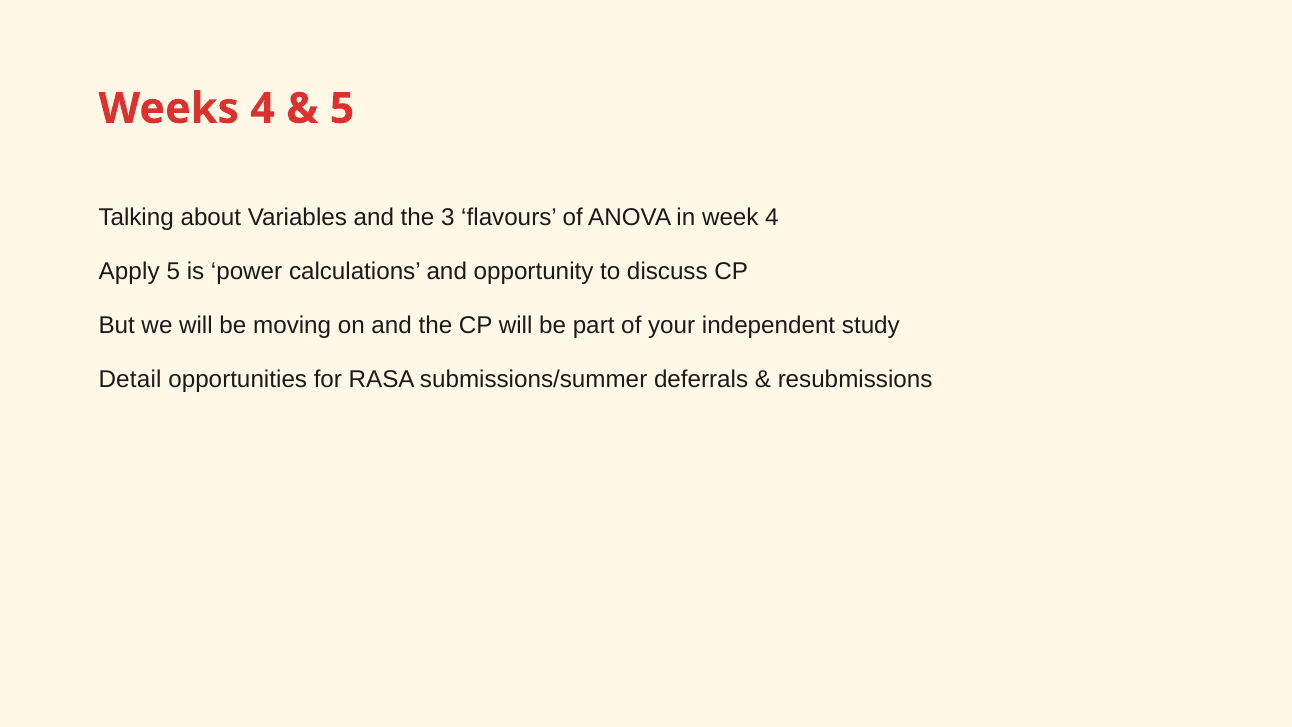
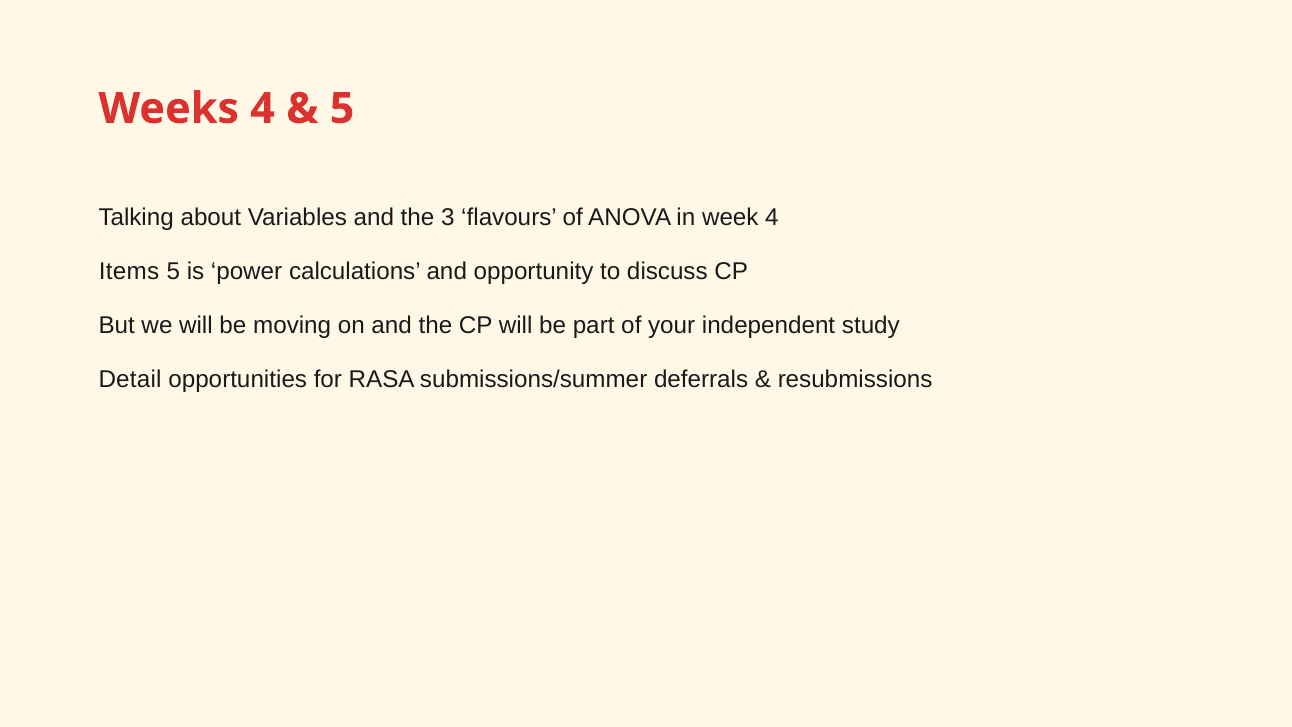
Apply: Apply -> Items (129, 272)
